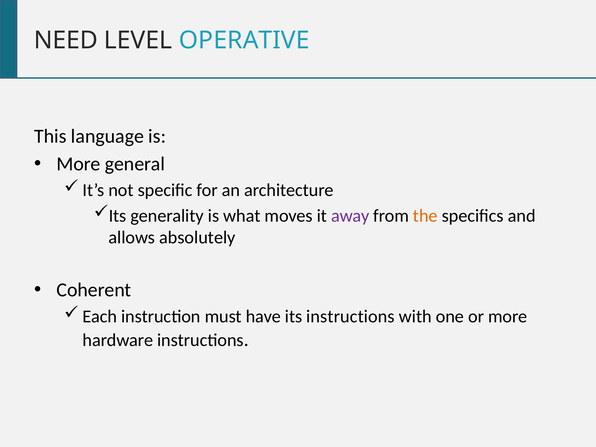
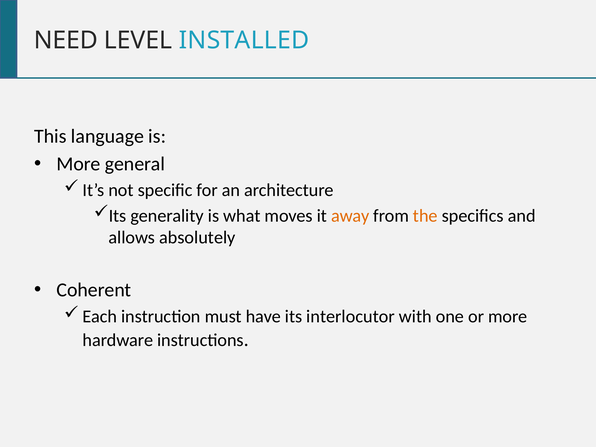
OPERATIVE: OPERATIVE -> INSTALLED (244, 40)
away colour: purple -> orange (350, 216)
its instructions: instructions -> interlocutor (351, 317)
